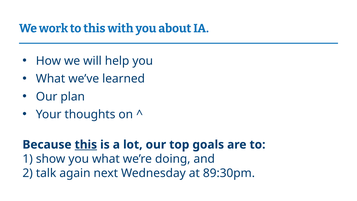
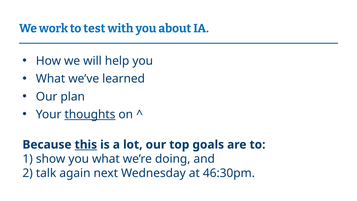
to this: this -> test (94, 28)
thoughts underline: none -> present (90, 114)
89:30pm: 89:30pm -> 46:30pm (229, 173)
